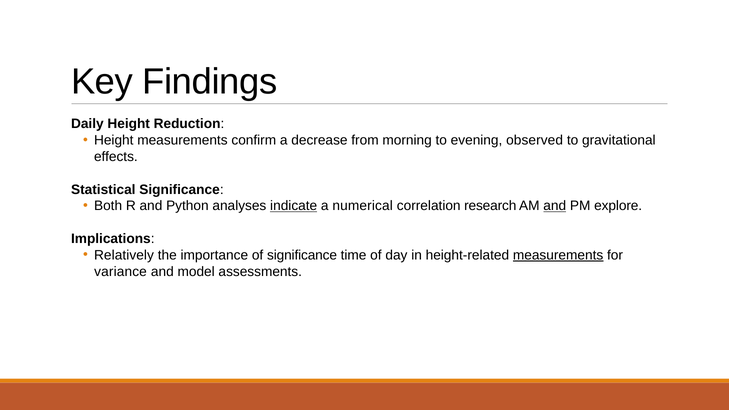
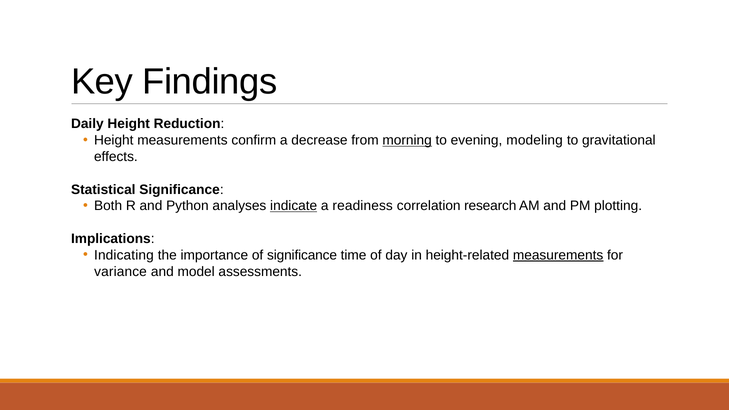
morning underline: none -> present (407, 140)
observed: observed -> modeling (535, 140)
numerical: numerical -> readiness (363, 206)
and underline: present -> none (555, 206)
explore: explore -> plotting (618, 206)
Relatively: Relatively -> Indicating (124, 255)
